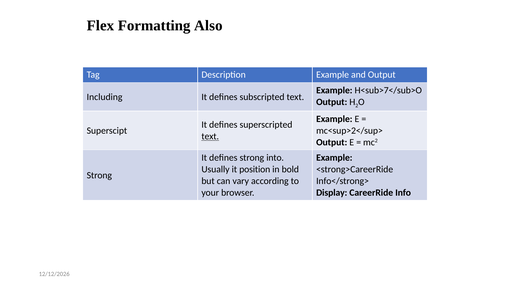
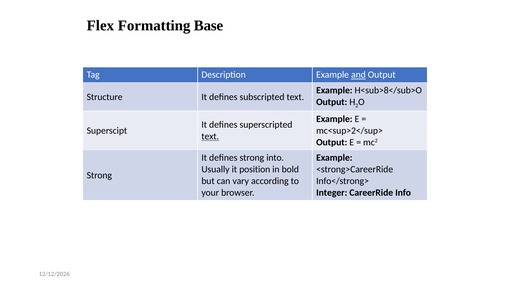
Also: Also -> Base (208, 25)
and underline: none -> present (358, 75)
H<sub>7</sub>O: H<sub>7</sub>O -> H<sub>8</sub>O (388, 90)
Including: Including -> Structure (105, 97)
Display: Display -> Integer (332, 193)
